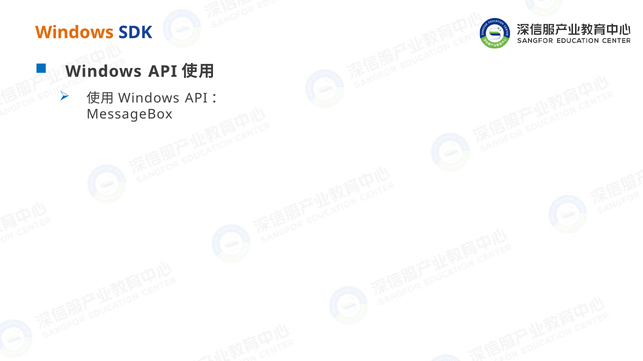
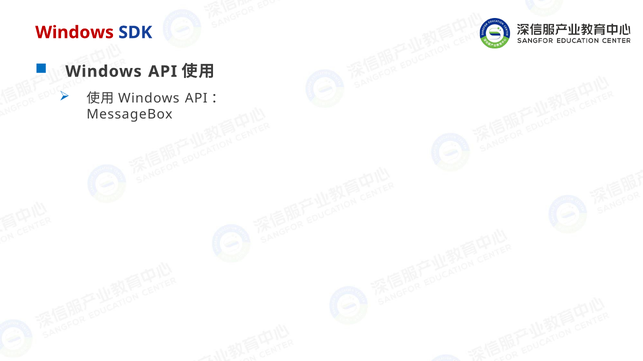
Windows colour: orange -> red (75, 32)
